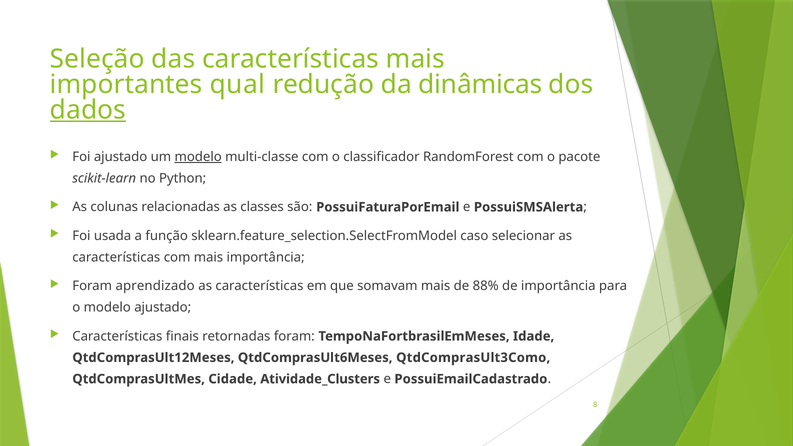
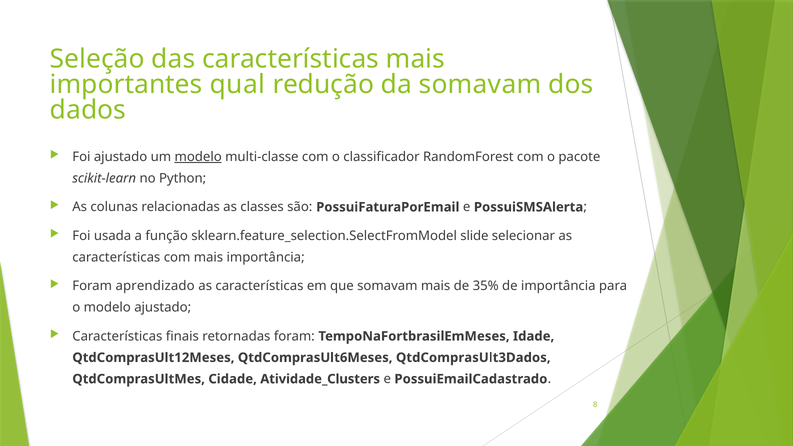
da dinâmicas: dinâmicas -> somavam (480, 85)
dados underline: present -> none (88, 110)
caso: caso -> slide (474, 236)
88%: 88% -> 35% (486, 286)
QtdComprasUlt3Como: QtdComprasUlt3Como -> QtdComprasUlt3Dados (473, 358)
